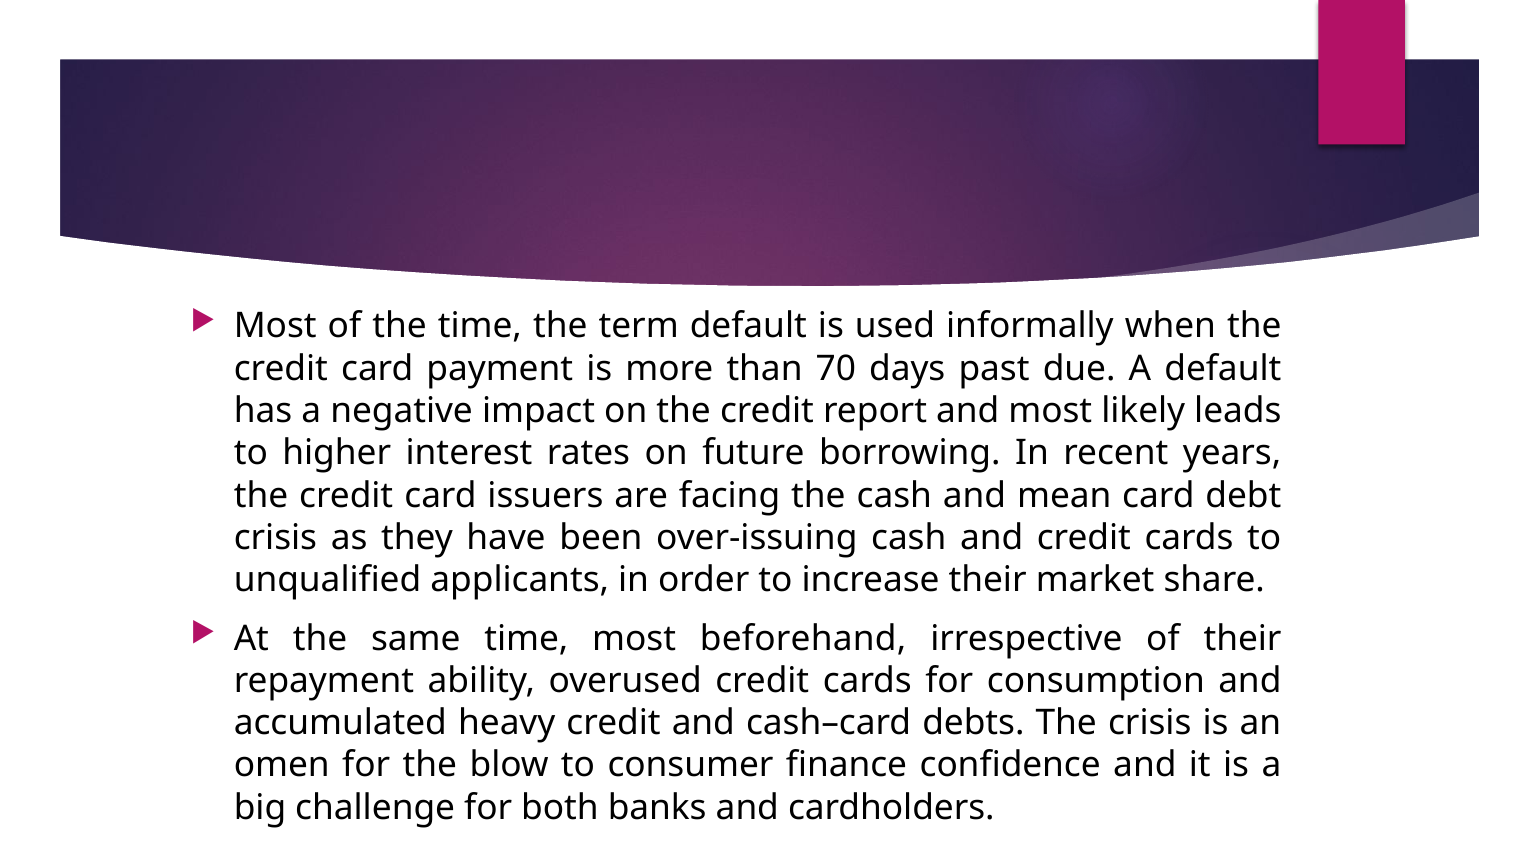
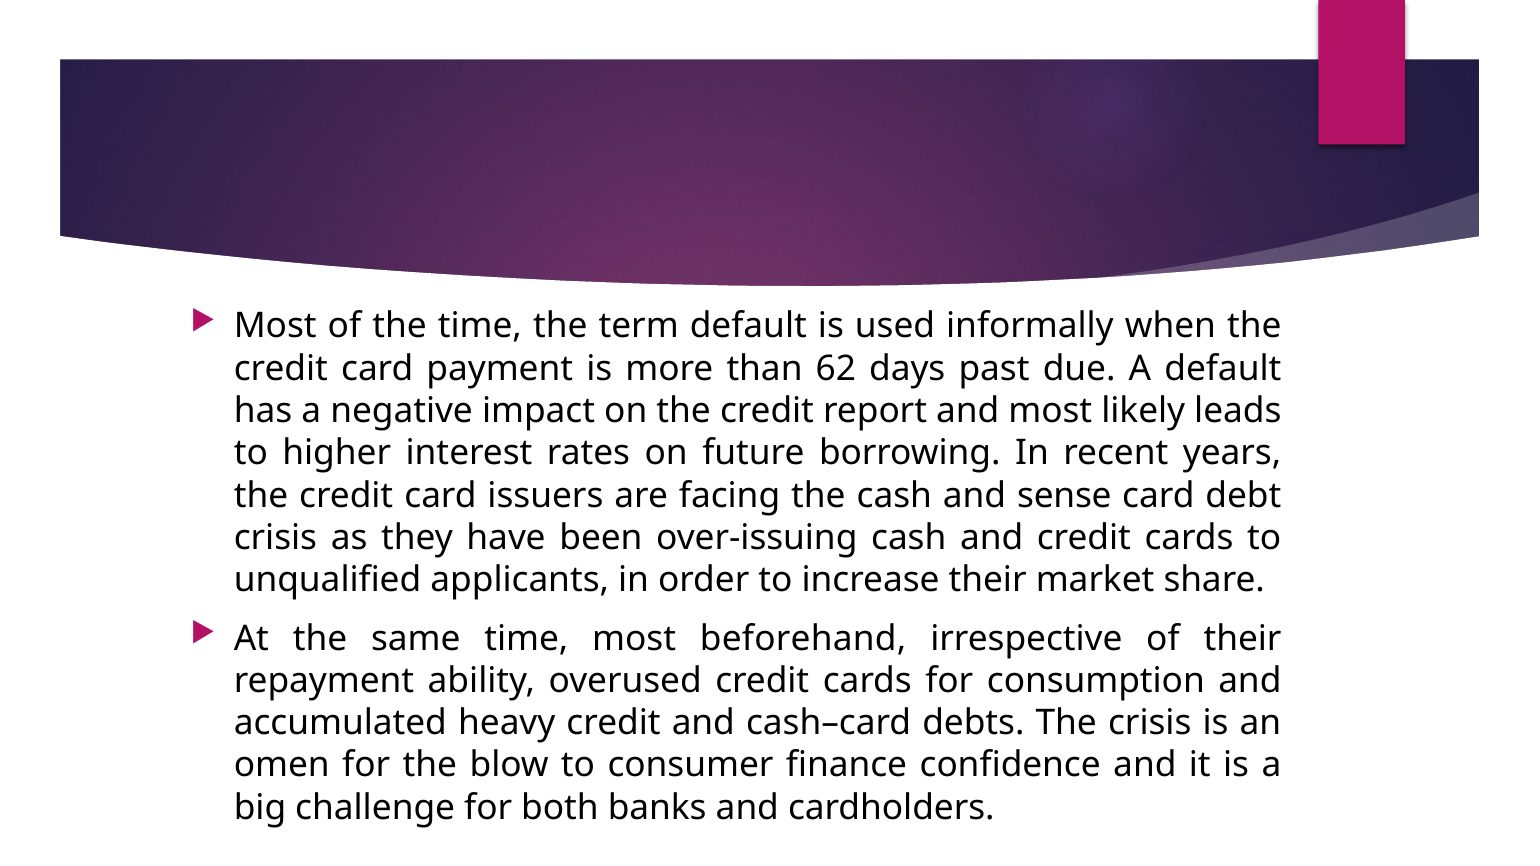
70: 70 -> 62 (836, 369)
mean: mean -> sense (1064, 496)
